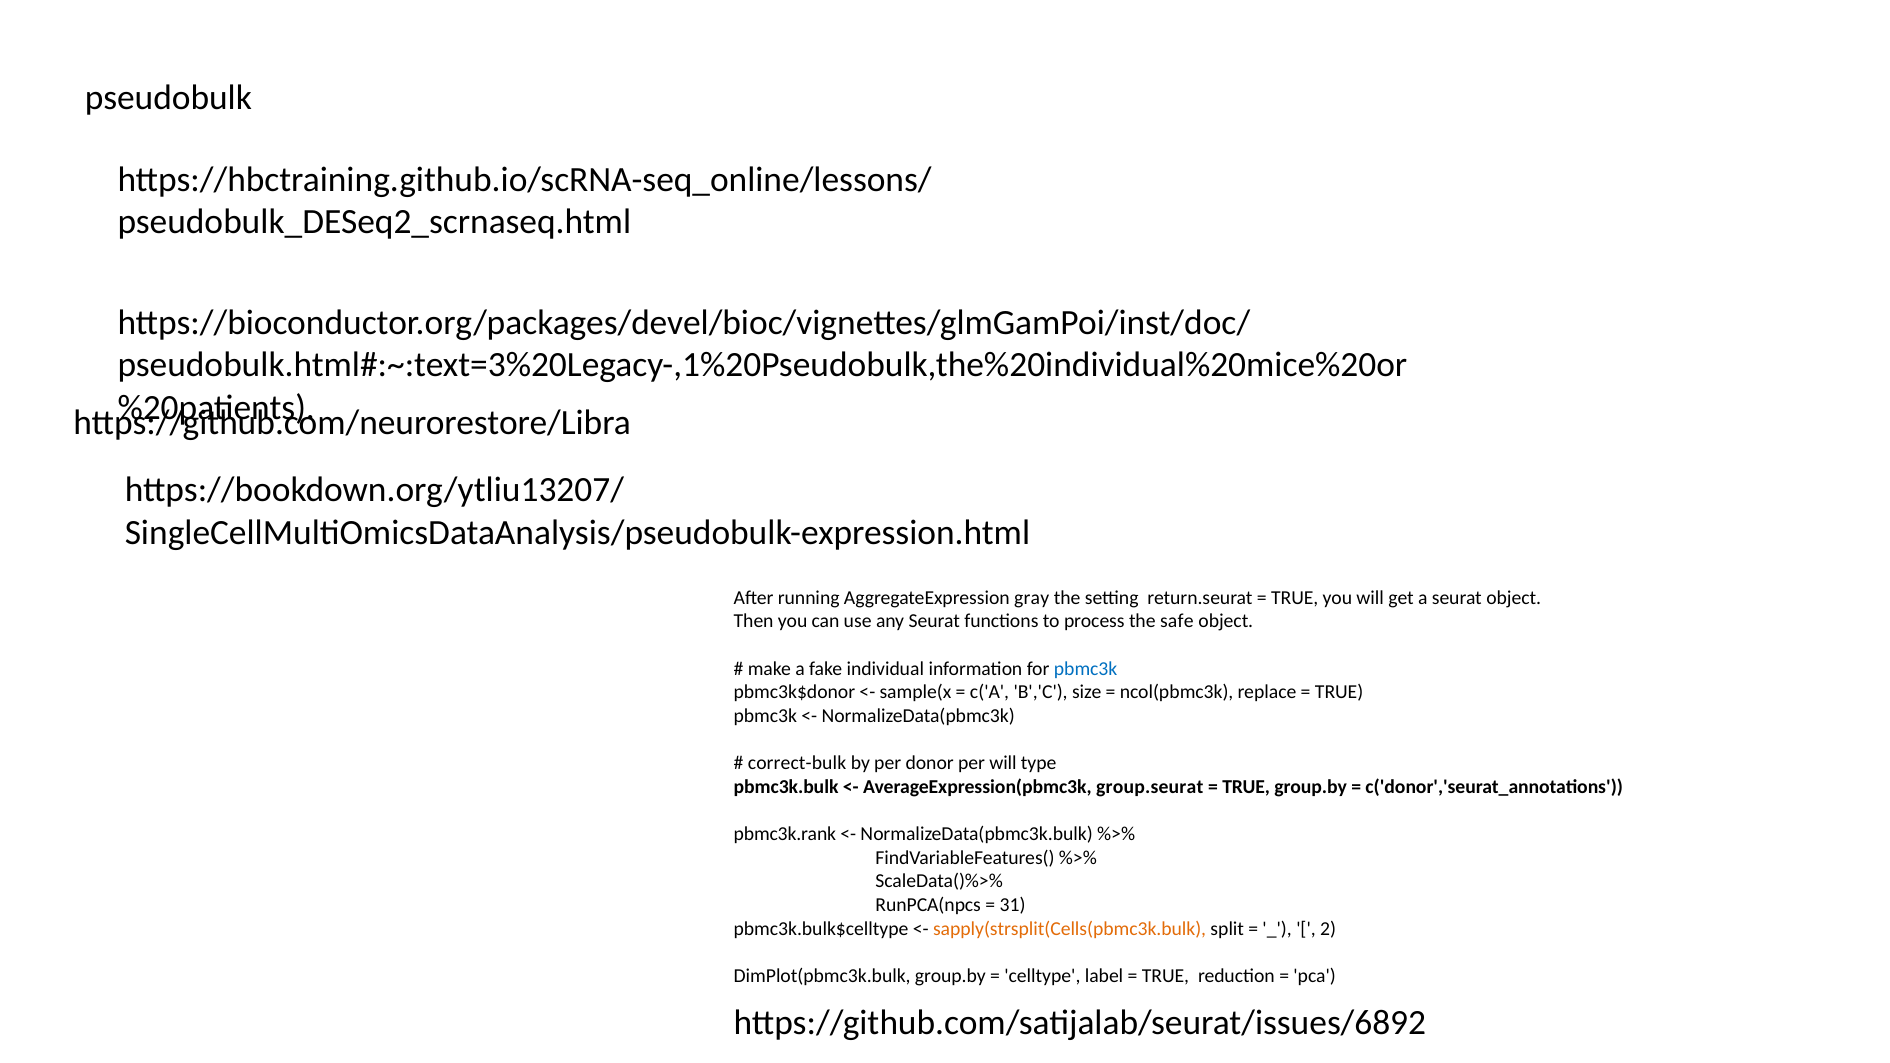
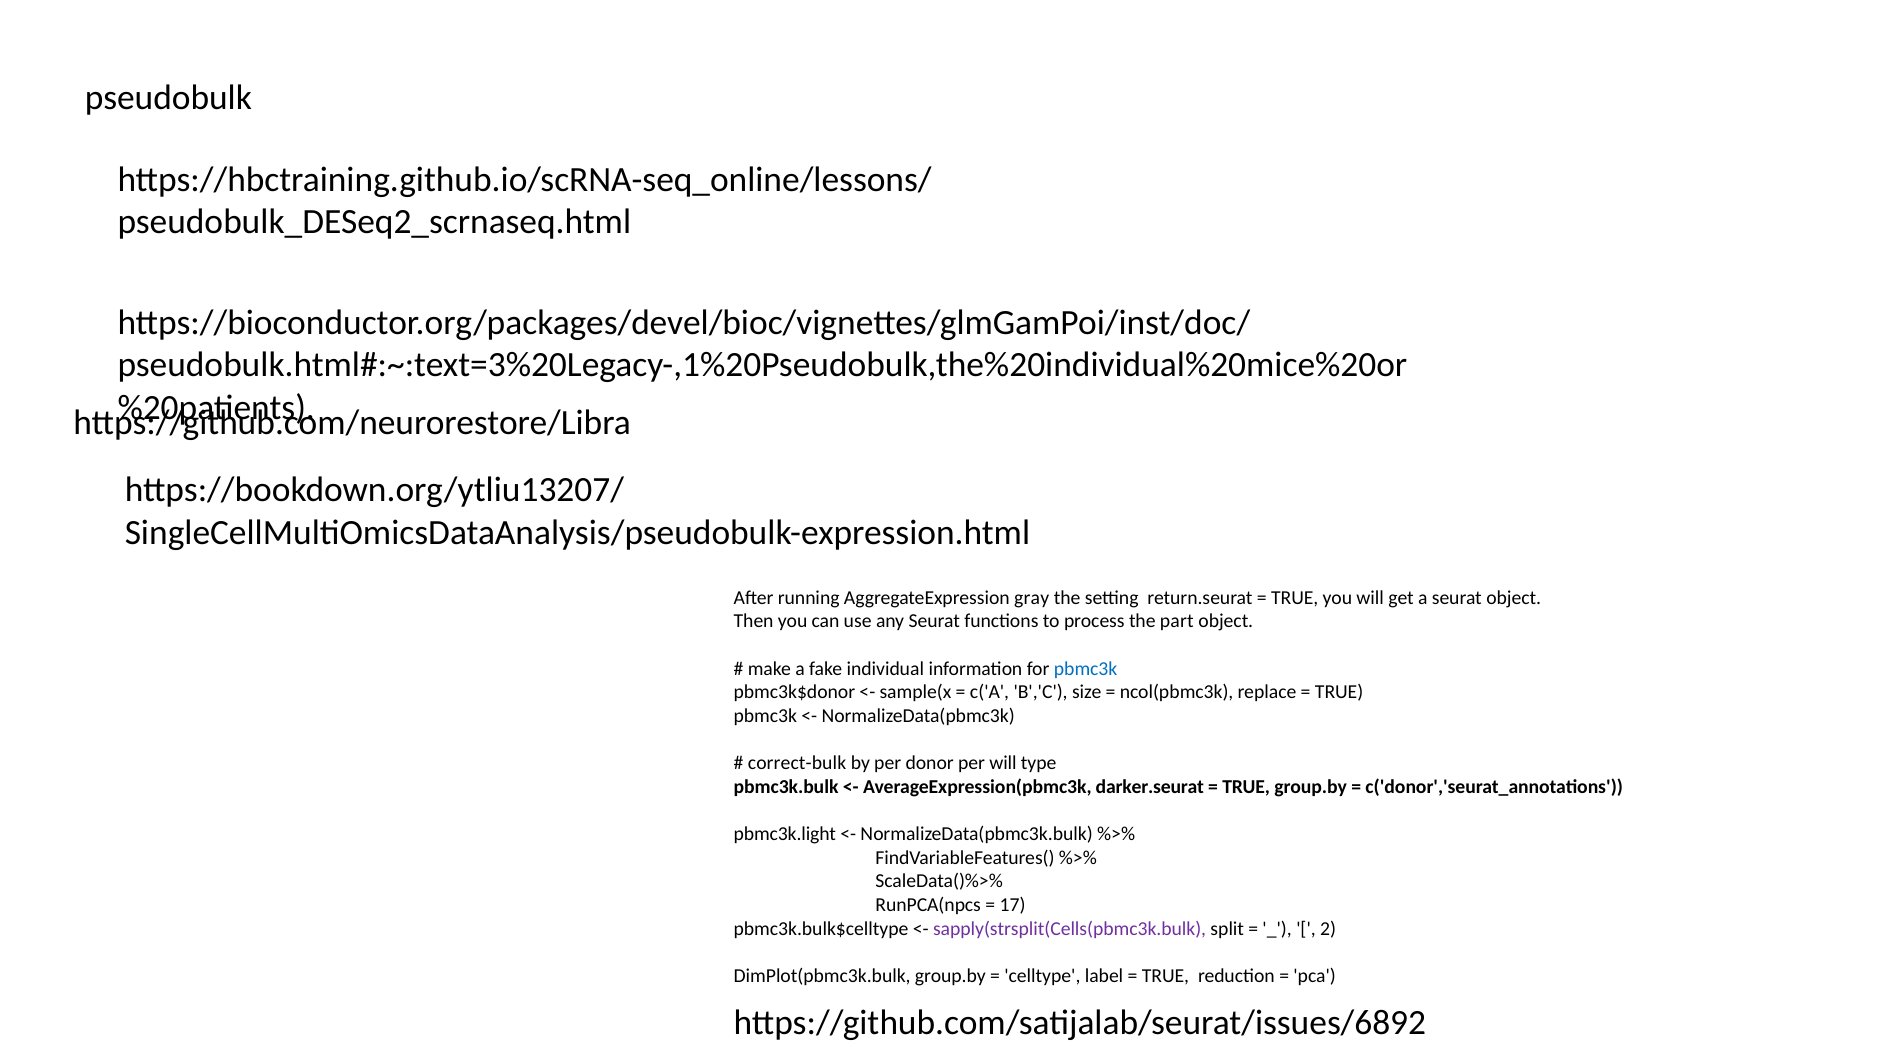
safe: safe -> part (1177, 621)
group.seurat: group.seurat -> darker.seurat (1150, 787)
pbmc3k.rank: pbmc3k.rank -> pbmc3k.light (785, 834)
31: 31 -> 17 (1013, 905)
sapply(strsplit(Cells(pbmc3k.bulk colour: orange -> purple (1070, 929)
